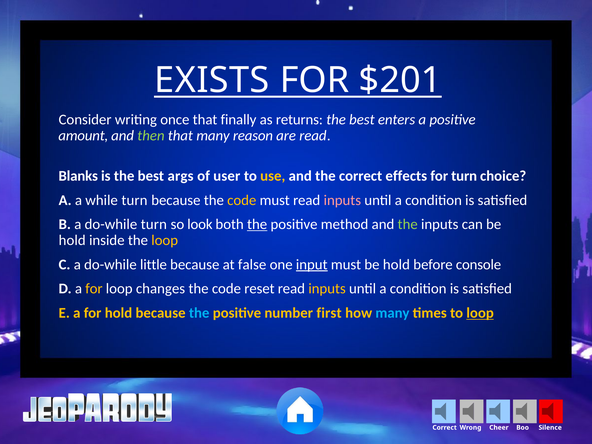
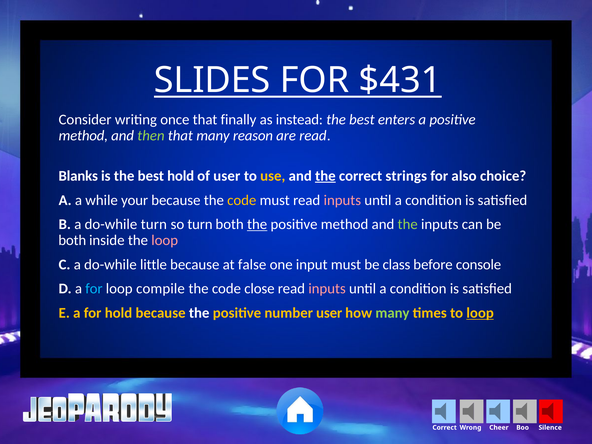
EXISTS: EXISTS -> SLIDES (212, 80)
$201: $201 -> $431 (400, 80)
returns: returns -> instead (299, 120)
amount: amount -> method (83, 136)
best args: args -> hold (181, 176)
the underline: none -> present (325, 176)
effects: effects -> strings (406, 176)
for turn: turn -> also (464, 176)
while turn: turn -> your (135, 200)
so look: look -> turn (200, 224)
hold: hold -> both (72, 240)
loop colour: yellow -> pink (165, 240)
input underline: present -> none (312, 265)
must be hold: hold -> class (396, 265)
for colour: yellow -> light blue (94, 289)
changes: changes -> compile (160, 289)
reset: reset -> close (259, 289)
inputs colour: yellow -> pink (327, 289)
the colour: light blue -> white (199, 313)
number first: first -> user (329, 313)
many colour: light blue -> light green (392, 313)
